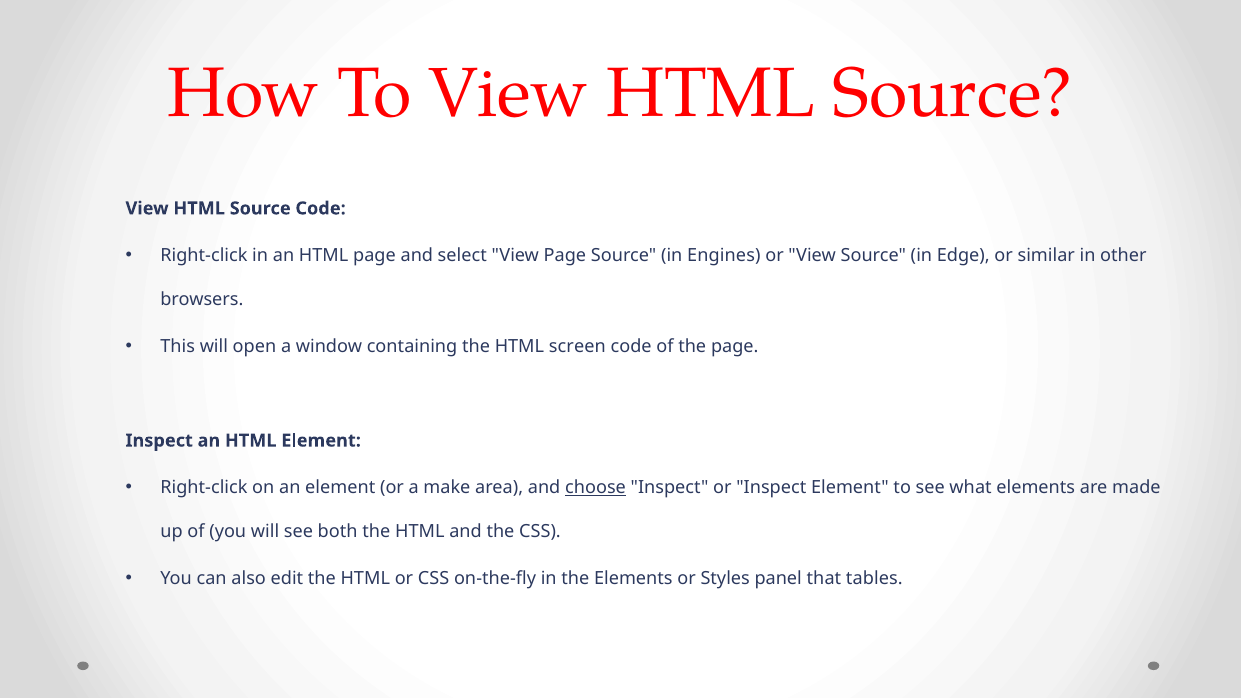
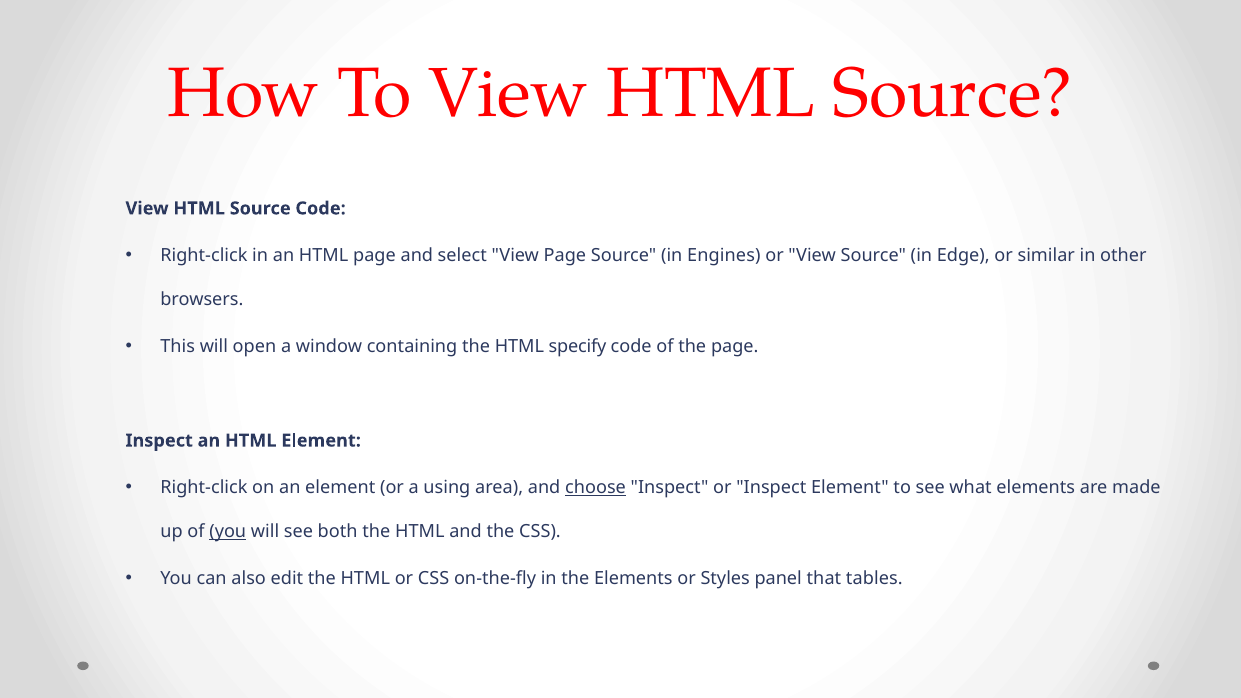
screen: screen -> specify (578, 346)
make: make -> using (447, 488)
you underline: none -> present (228, 531)
